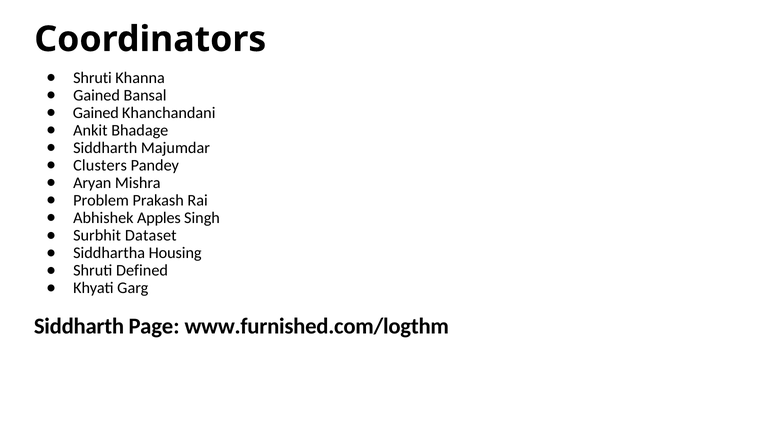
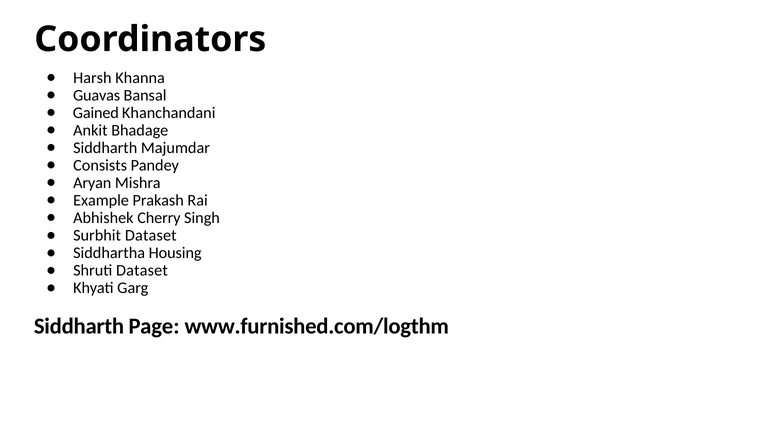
Shruti: Shruti -> Harsh (92, 78)
Gained: Gained -> Guavas (97, 95)
Clusters: Clusters -> Consists (100, 165)
Problem: Problem -> Example (101, 200)
Apples: Apples -> Cherry (159, 218)
Shruti Defined: Defined -> Dataset (142, 270)
